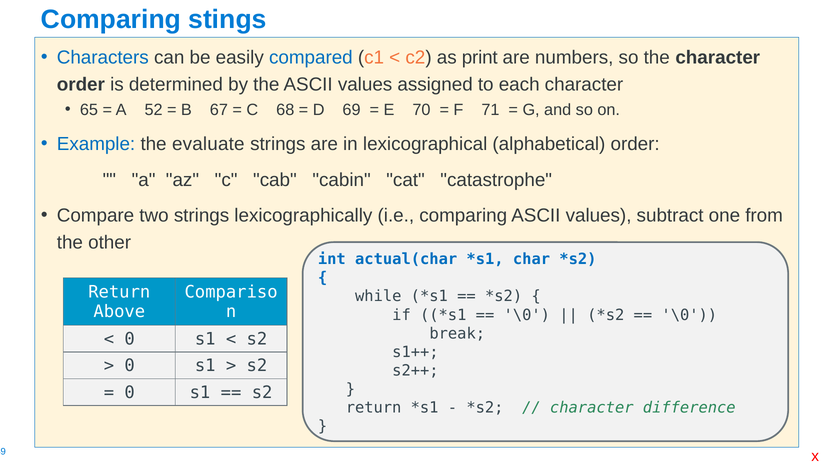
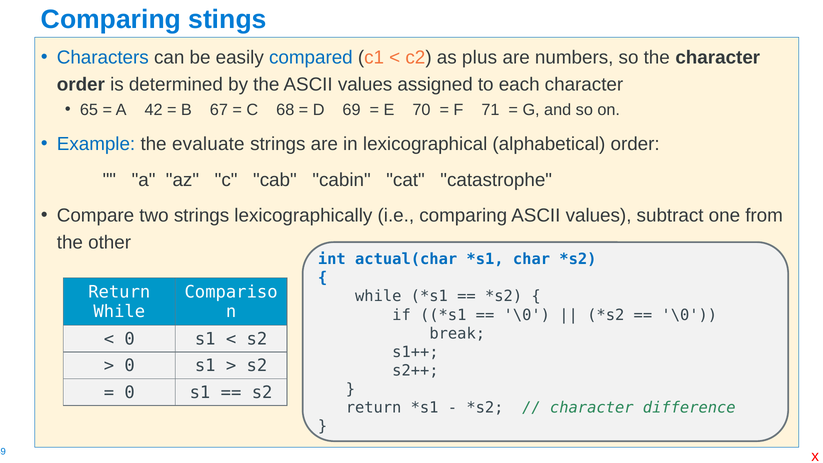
print: print -> plus (480, 57)
52: 52 -> 42 (154, 110)
Above: Above -> While (119, 312)
